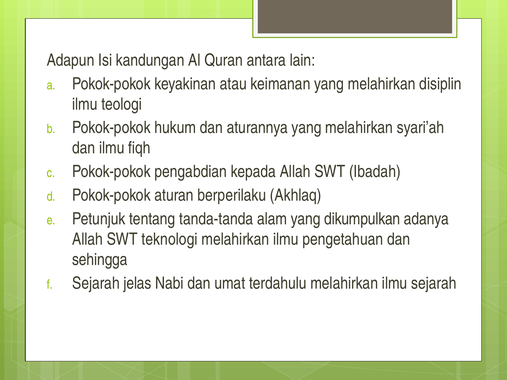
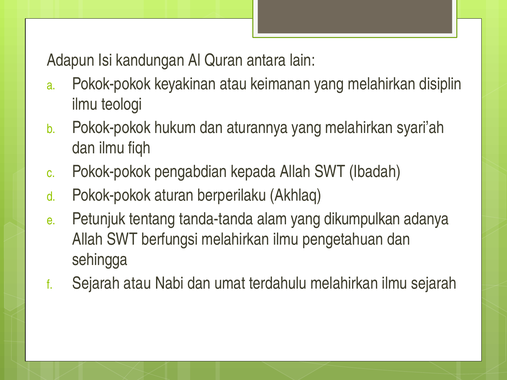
teknologi: teknologi -> berfungsi (170, 239)
Sejarah jelas: jelas -> atau (137, 283)
